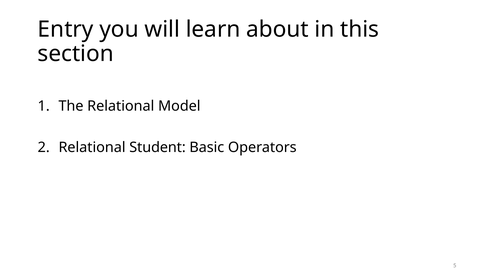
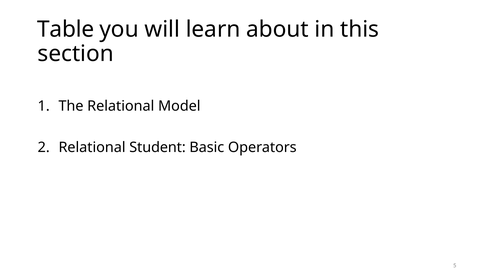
Entry: Entry -> Table (66, 29)
